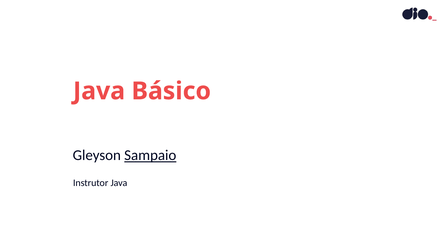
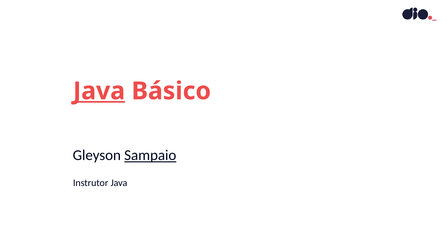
Java underline: none -> present (99, 91)
